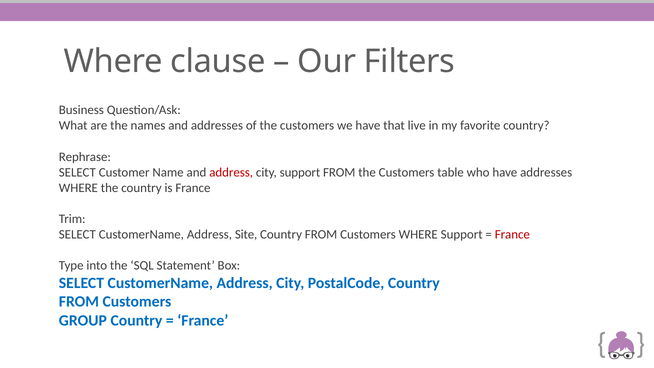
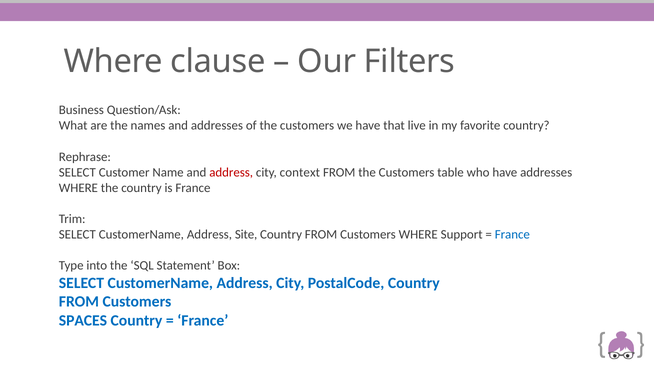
city support: support -> context (300, 172)
France colour: red -> blue (512, 234)
GROUP: GROUP -> SPACES (83, 320)
